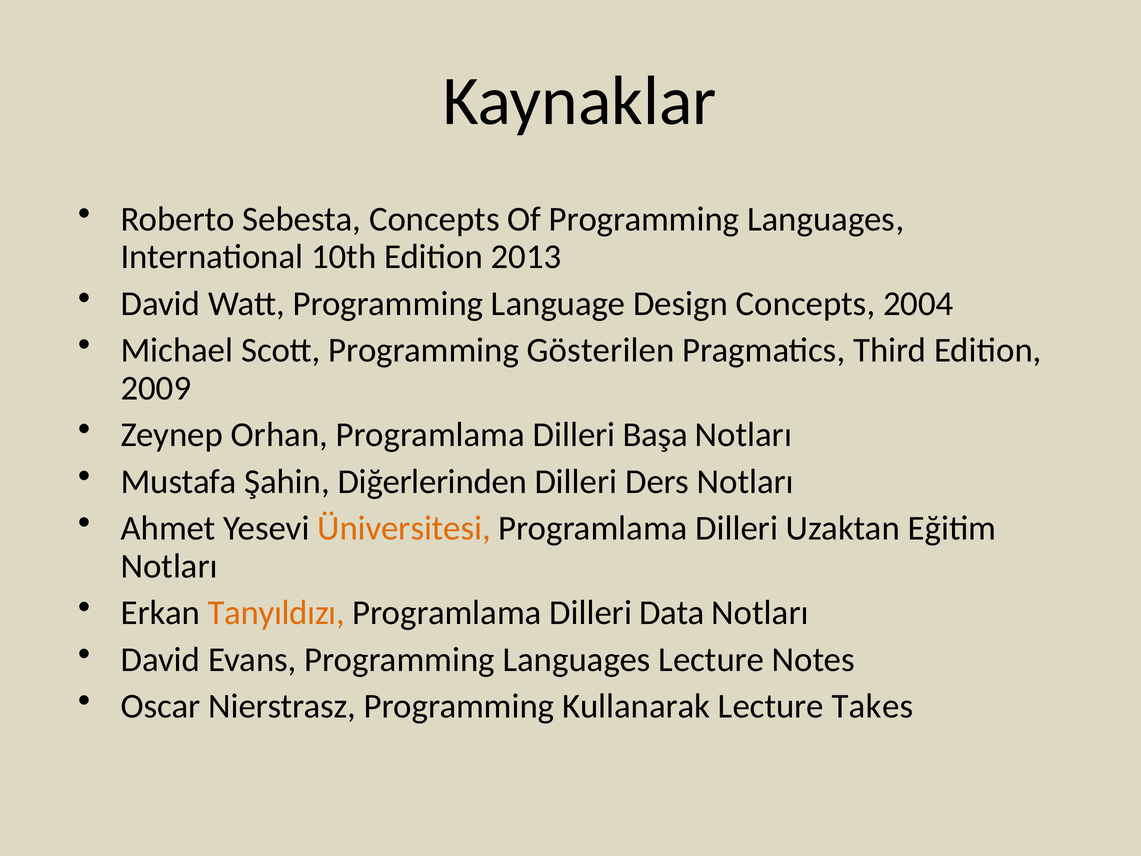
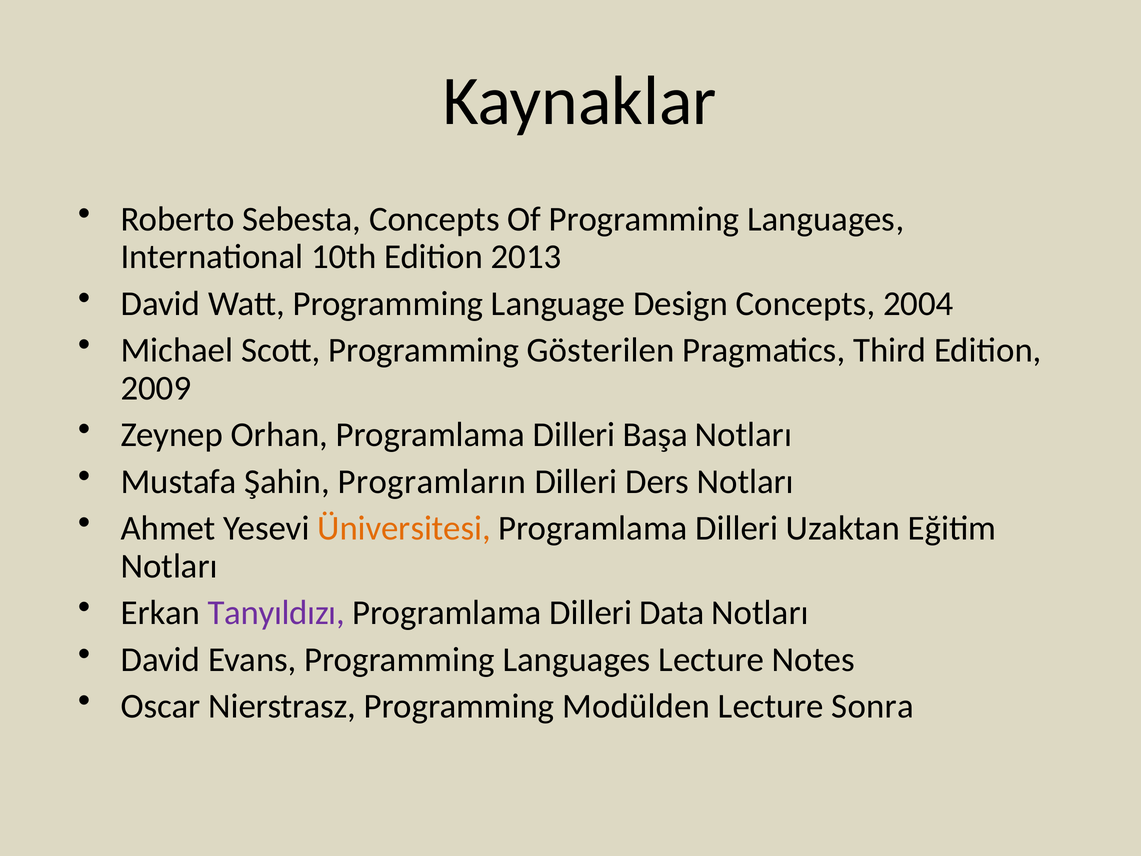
Diğerlerinden: Diğerlerinden -> Programların (432, 482)
Tanyıldızı colour: orange -> purple (276, 613)
Kullanarak: Kullanarak -> Modülden (636, 706)
Takes: Takes -> Sonra (873, 706)
